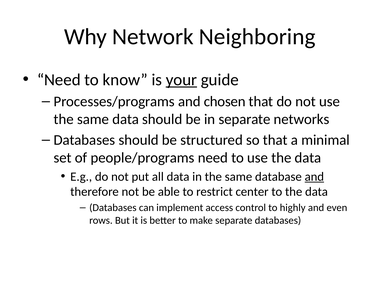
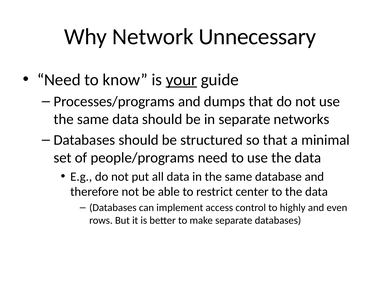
Neighboring: Neighboring -> Unnecessary (257, 37)
chosen: chosen -> dumps (225, 102)
and underline: present -> none (314, 177)
